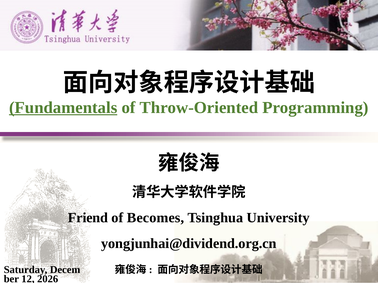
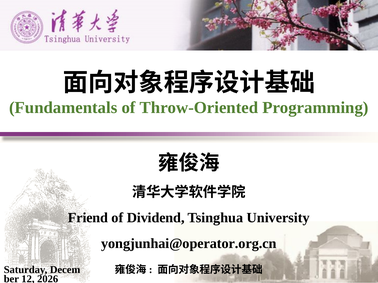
Fundamentals underline: present -> none (63, 108)
Becomes: Becomes -> Dividend (156, 218)
yongjunhai@dividend.org.cn: yongjunhai@dividend.org.cn -> yongjunhai@operator.org.cn (189, 244)
